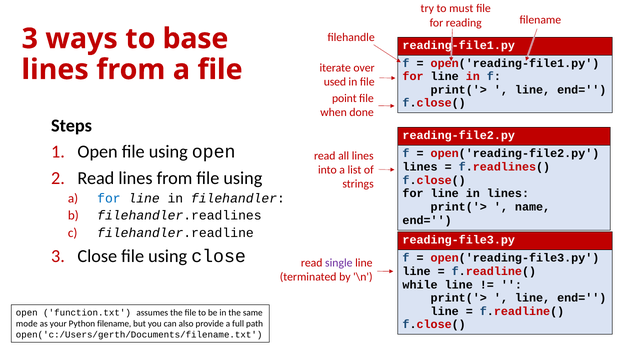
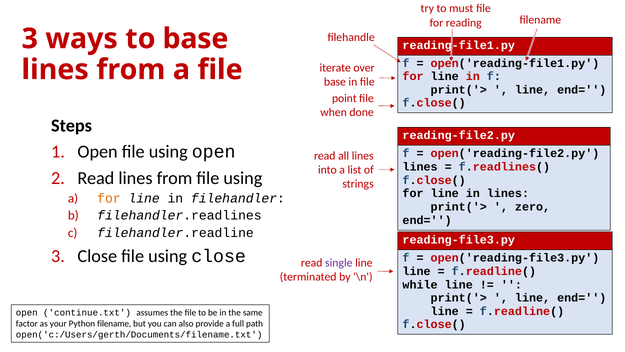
used: used -> base (335, 82)
for colour: blue -> orange (109, 198)
name: name -> zero (533, 207)
function.txt: function.txt -> continue.txt (87, 313)
mode: mode -> factor (27, 324)
